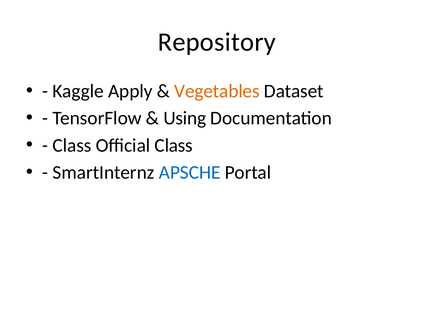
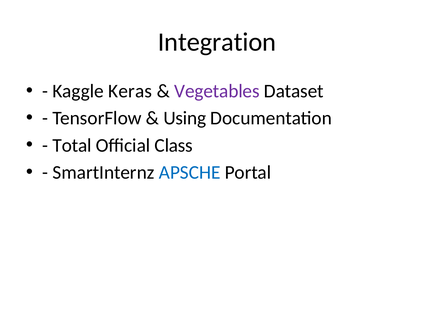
Repository: Repository -> Integration (217, 42)
Apply: Apply -> Keras (130, 91)
Vegetables colour: orange -> purple (217, 91)
Class: Class -> Total (72, 145)
